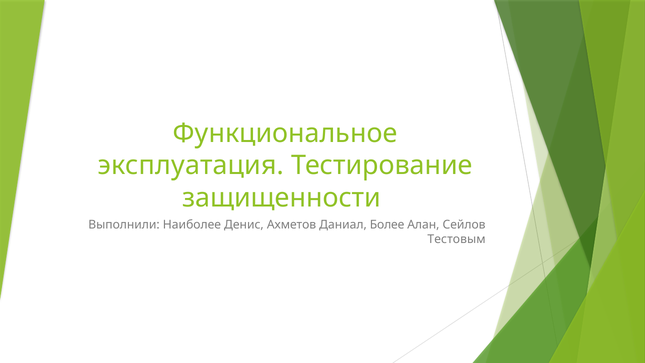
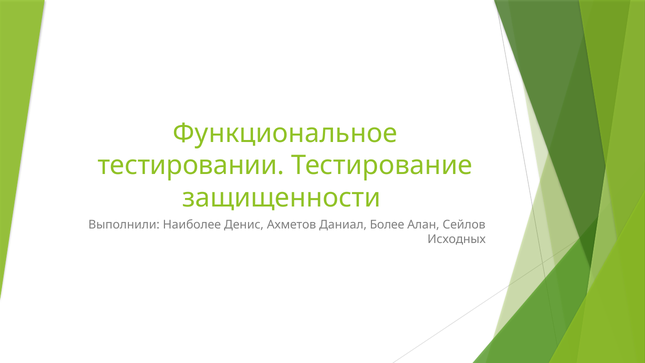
эксплуатация: эксплуатация -> тестировании (191, 165)
Тестовым: Тестовым -> Исходных (457, 239)
